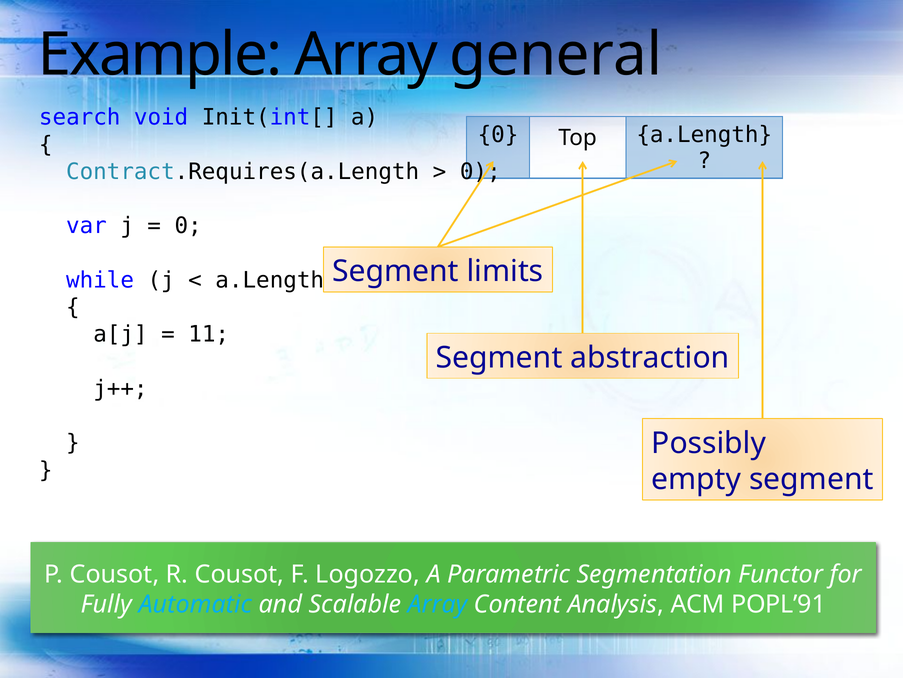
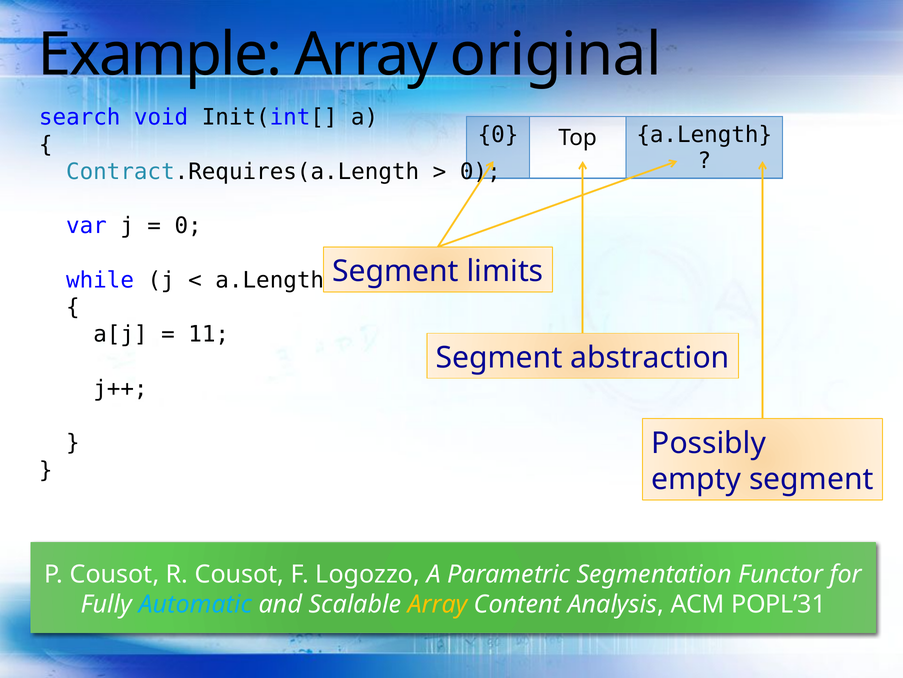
general: general -> original (556, 55)
Array colour: light blue -> yellow (438, 604)
POPL’91: POPL’91 -> POPL’31 (779, 604)
